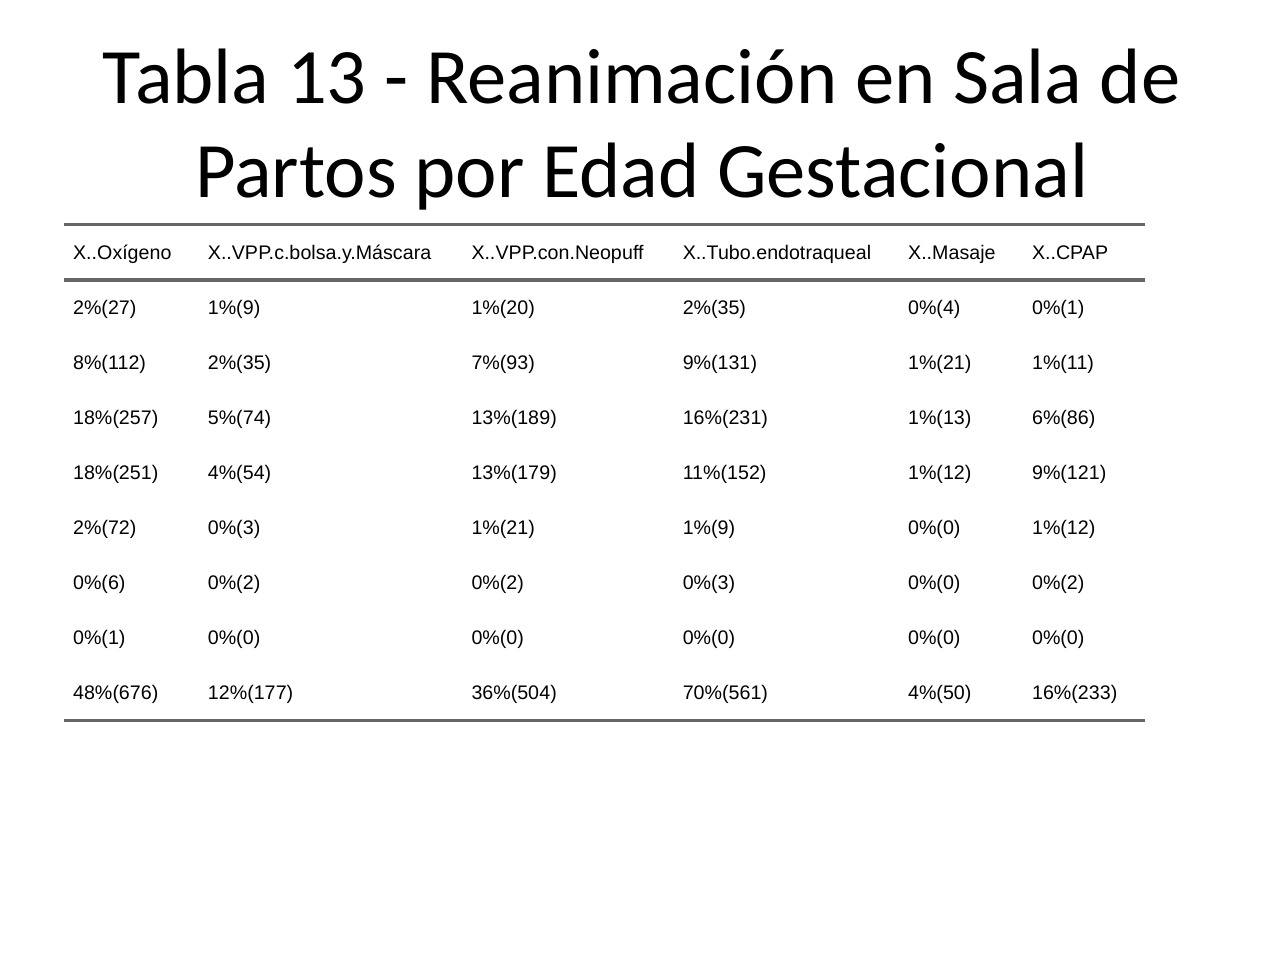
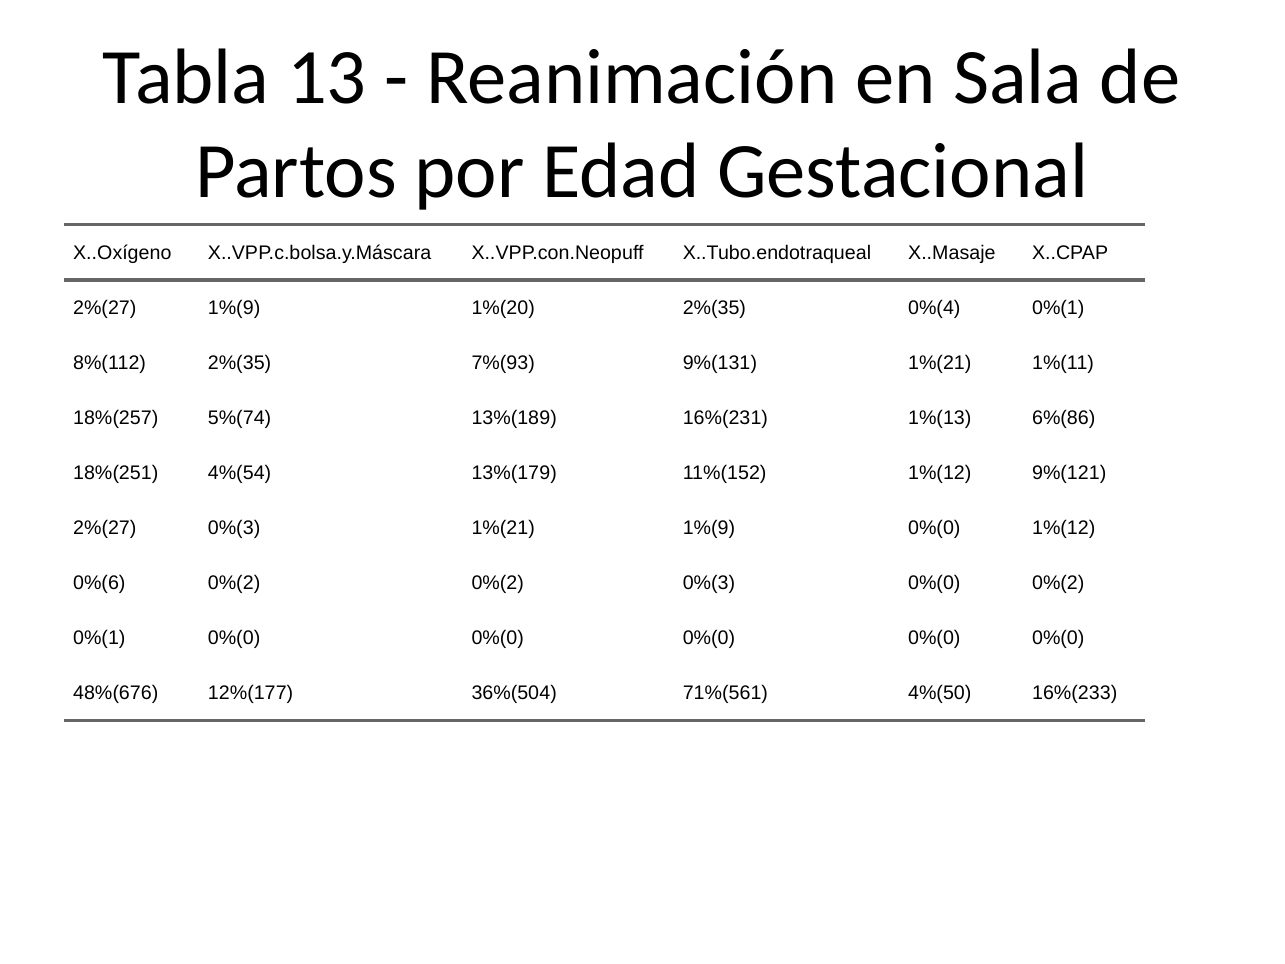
2%(72: 2%(72 -> 2%(27 (105, 528)
70%(561: 70%(561 -> 71%(561 (725, 693)
